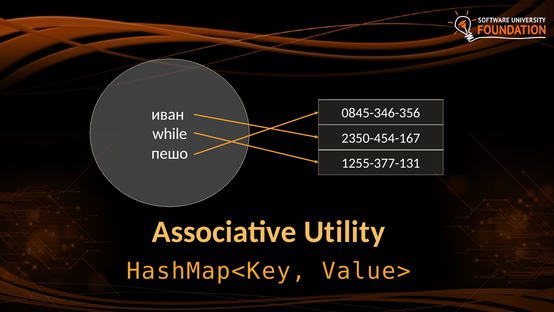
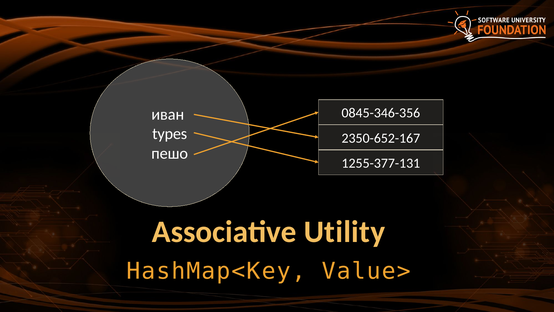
while: while -> types (170, 134)
2350-454-167: 2350-454-167 -> 2350-652-167 (381, 138)
